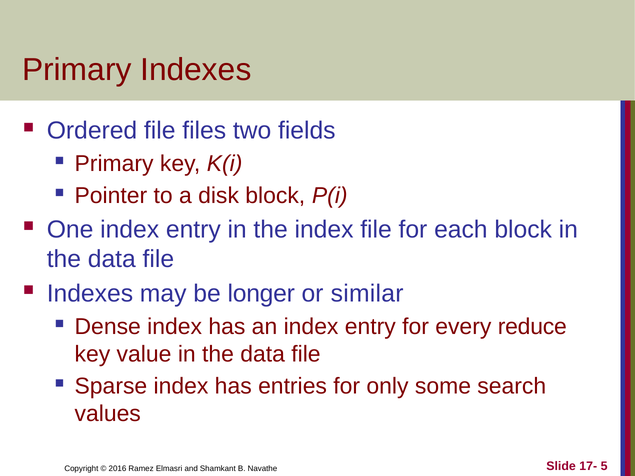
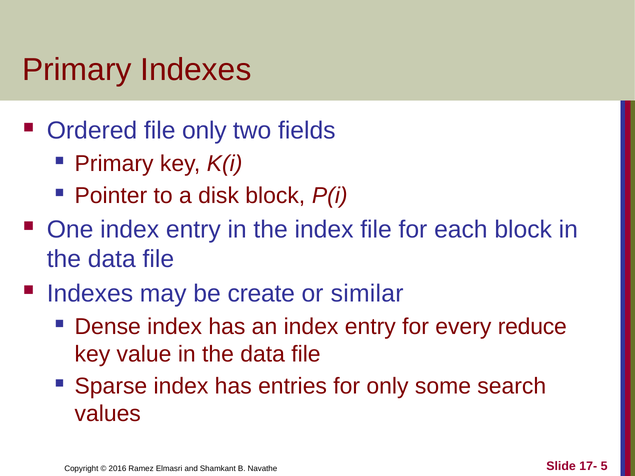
file files: files -> only (204, 131)
longer: longer -> create (261, 294)
